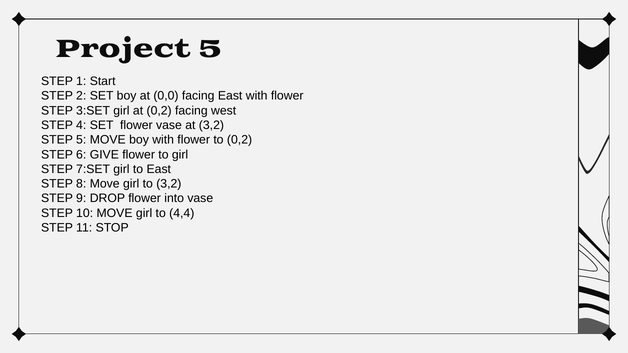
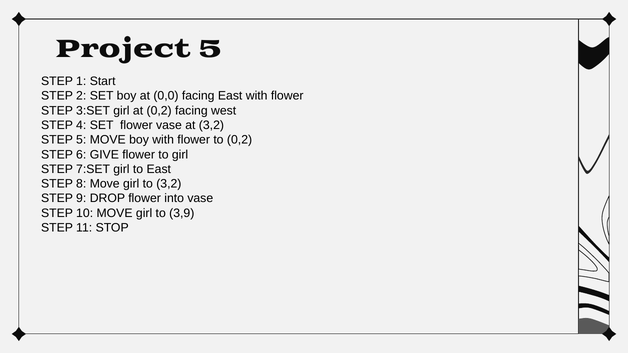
4,4: 4,4 -> 3,9 (182, 213)
